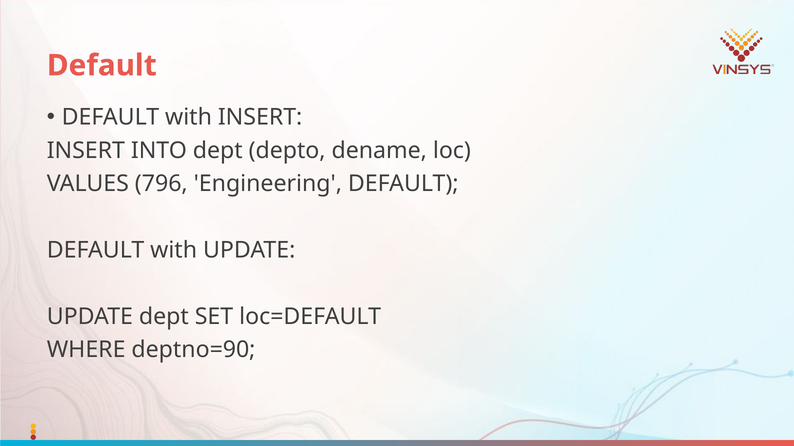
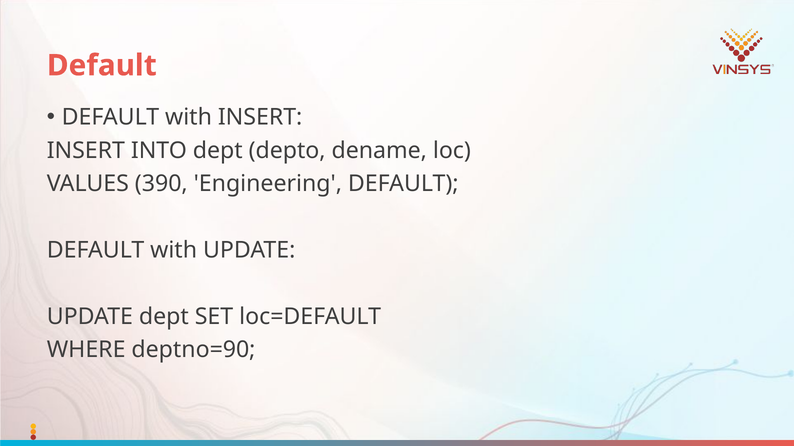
796: 796 -> 390 (161, 184)
